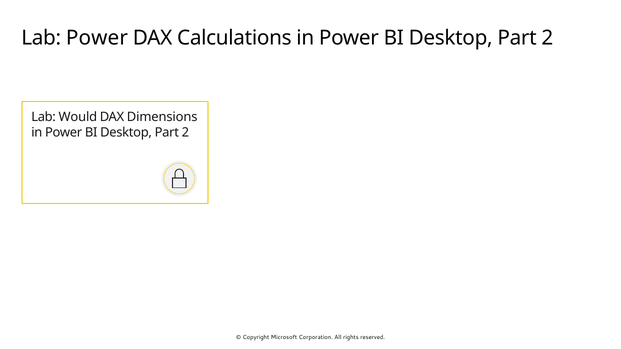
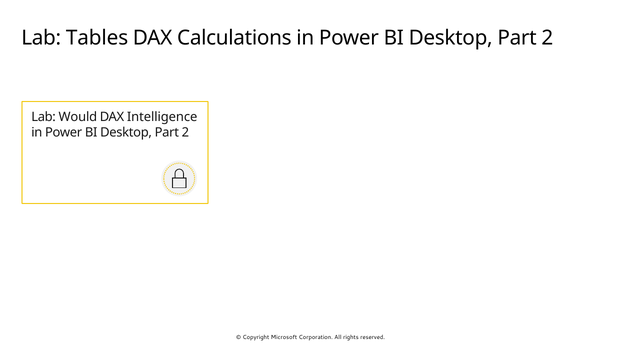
Lab Power: Power -> Tables (97, 38)
Dimensions: Dimensions -> Intelligence (162, 117)
